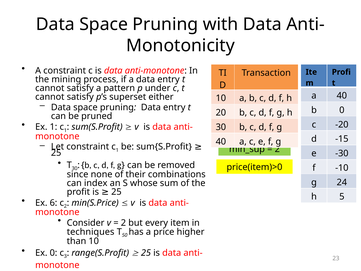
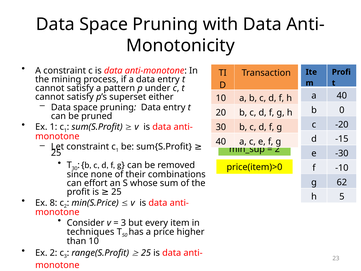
24: 24 -> 62 (342, 182)
index: index -> effort (96, 183)
6: 6 -> 8 (53, 203)
2: 2 -> 3 (123, 223)
Ex 0: 0 -> 2 (53, 253)
